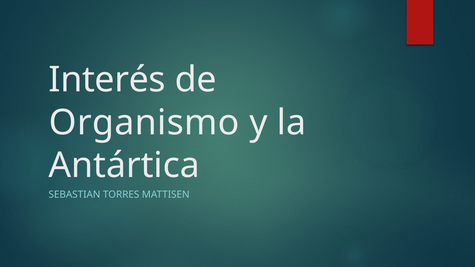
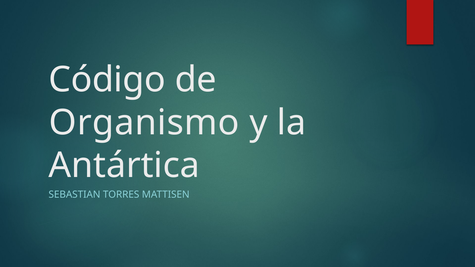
Interés: Interés -> Código (107, 80)
